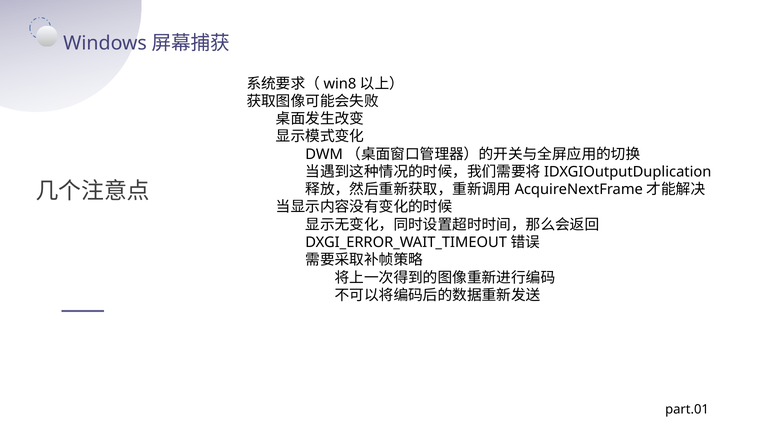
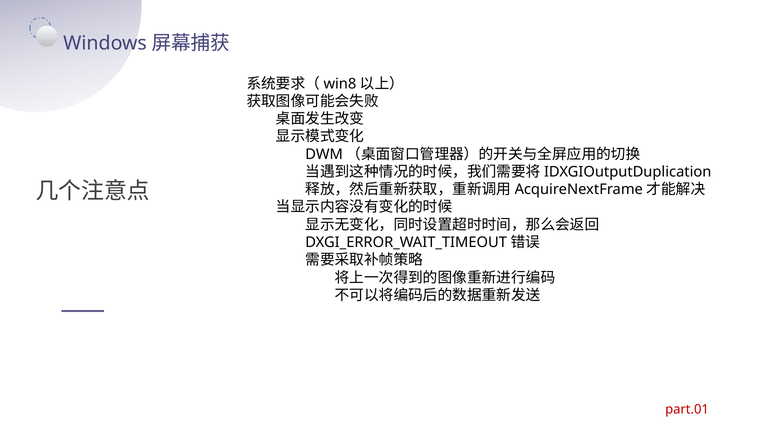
part.01 colour: black -> red (687, 409)
